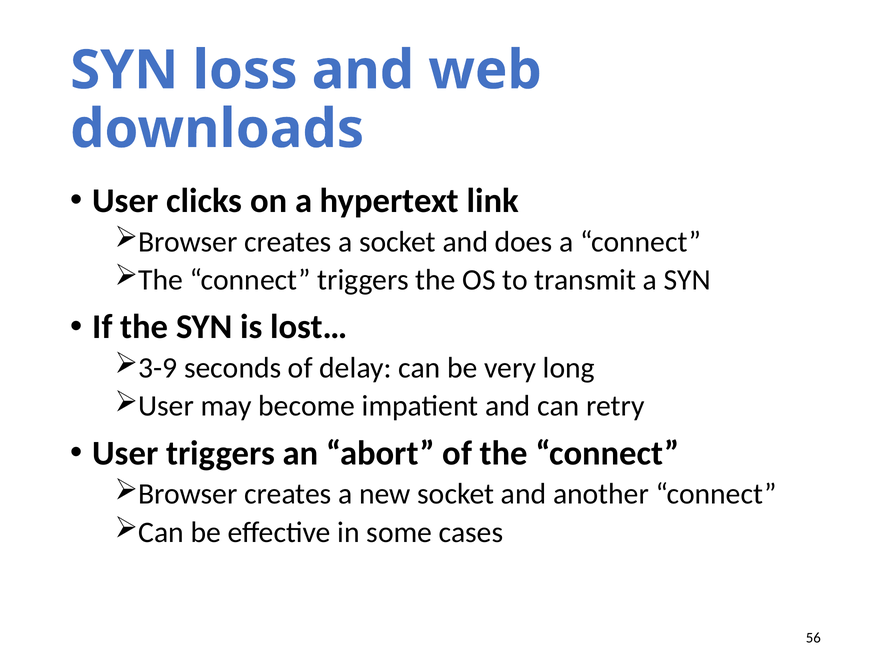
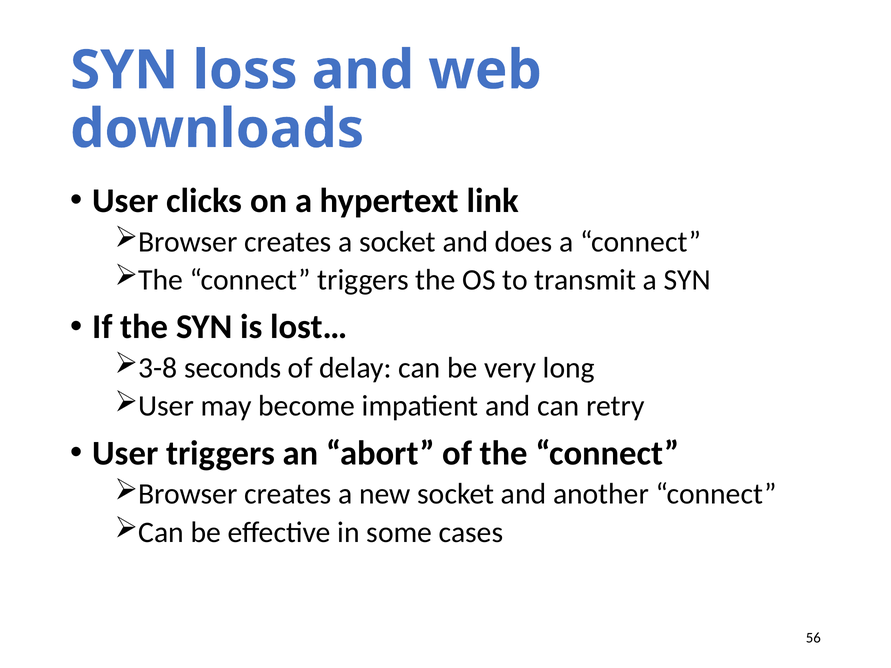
3-9: 3-9 -> 3-8 (158, 368)
